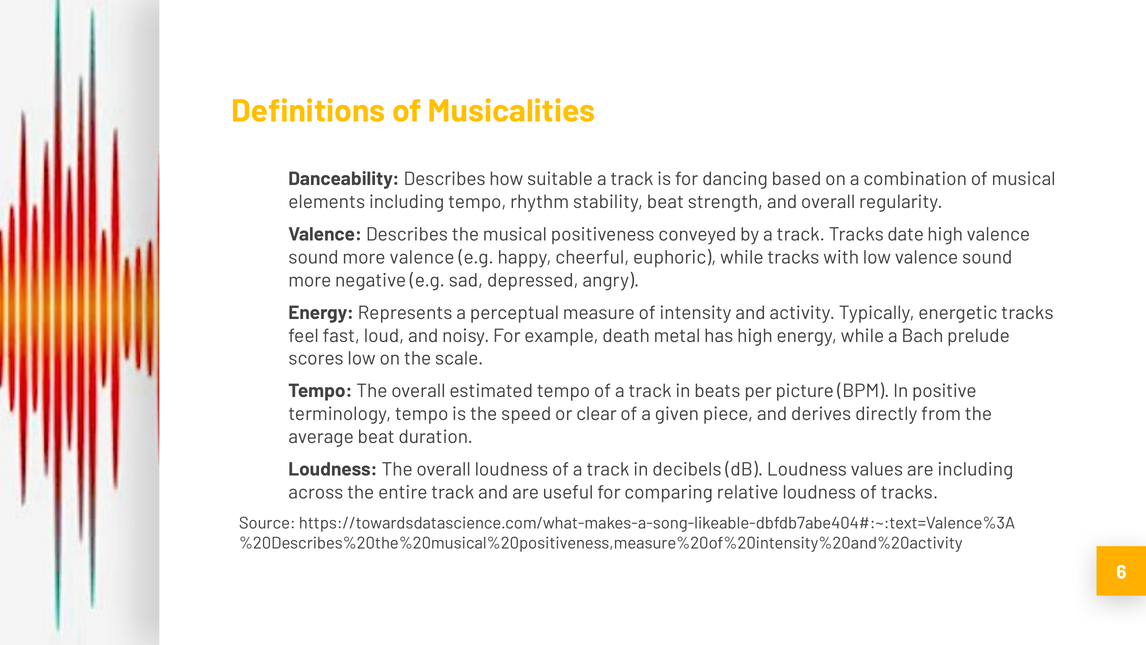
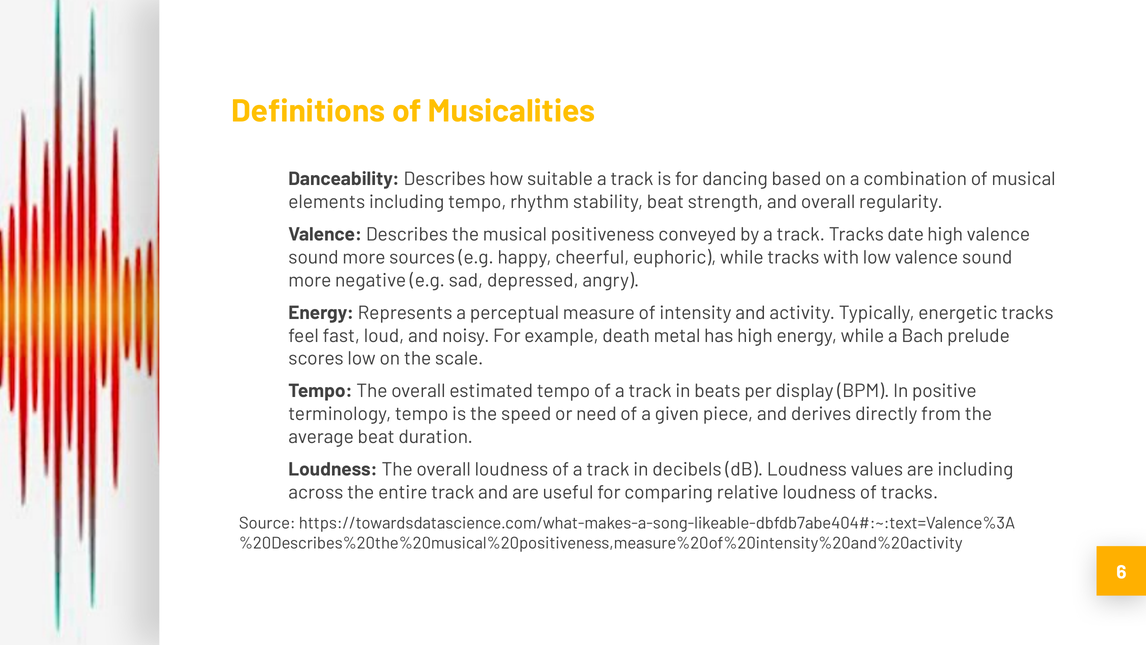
more valence: valence -> sources (422, 257)
picture: picture -> display (805, 391)
clear: clear -> need (596, 414)
